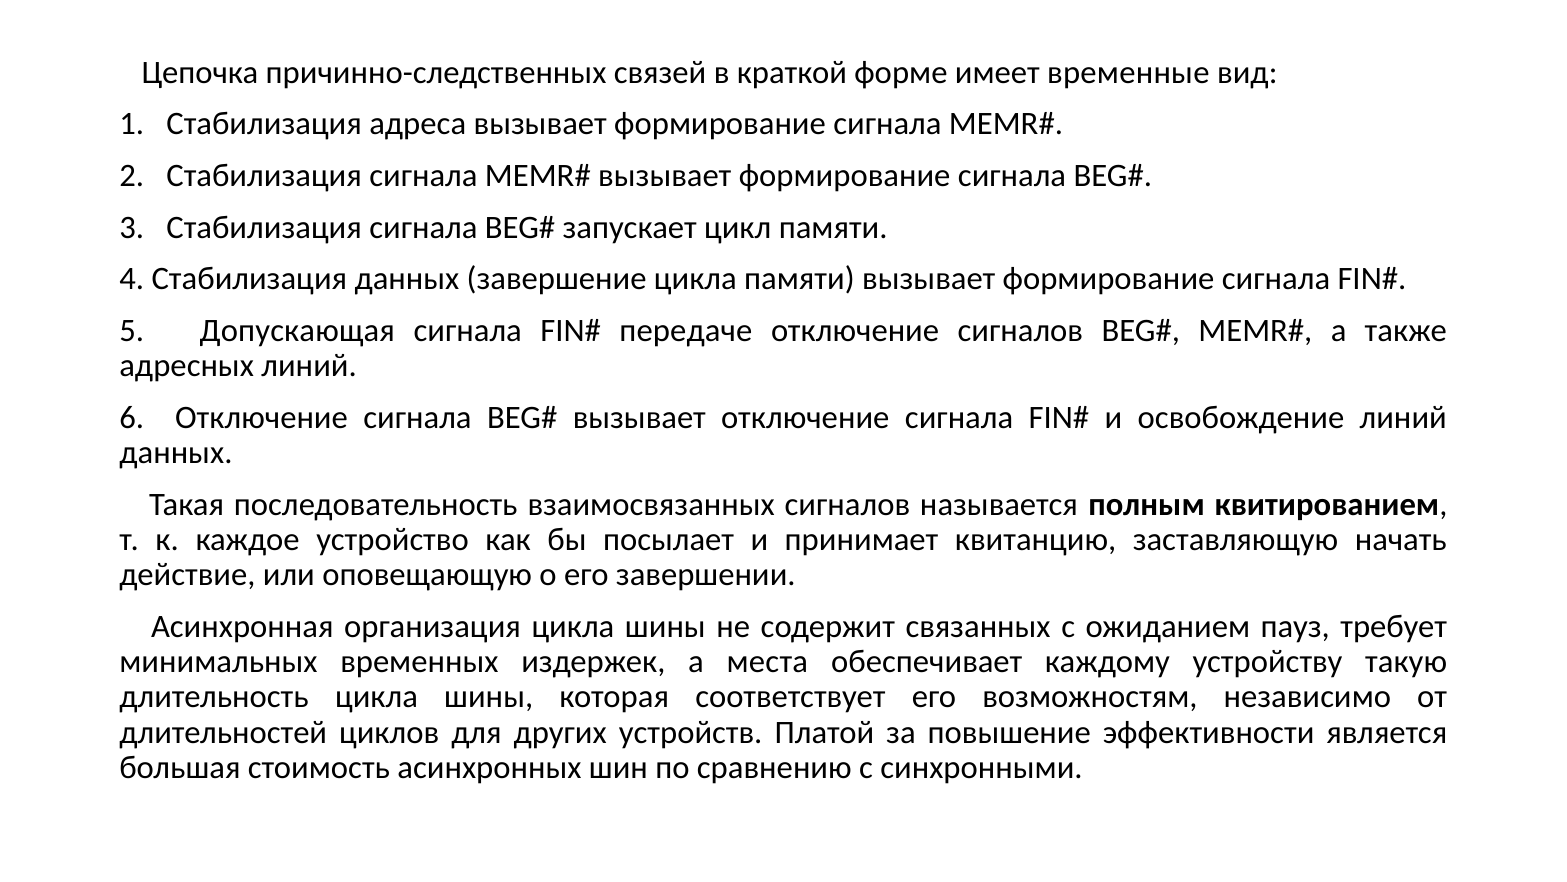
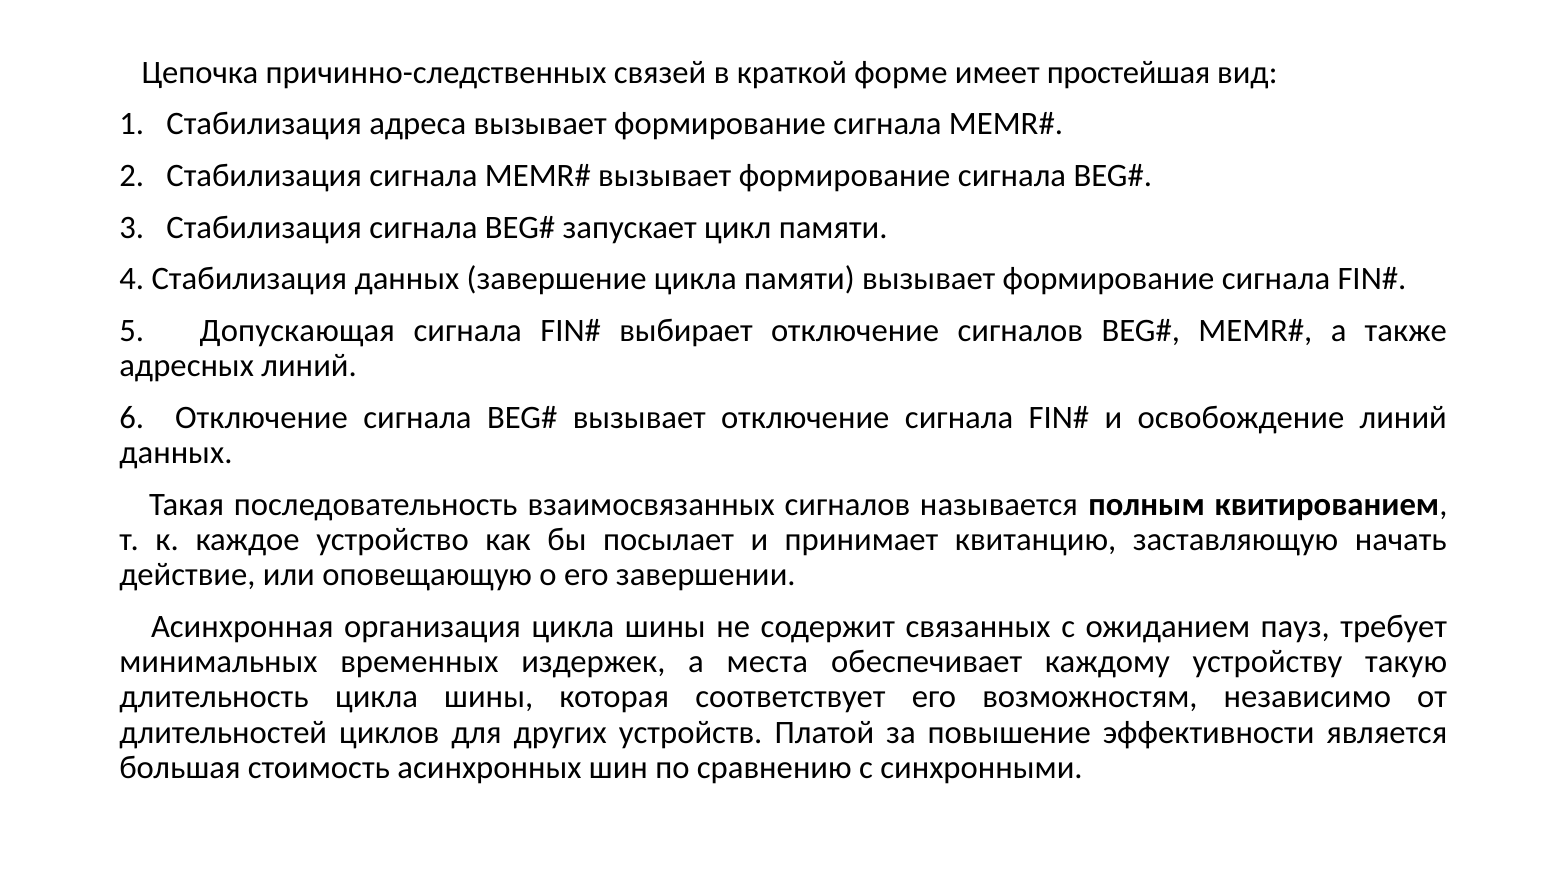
временные: временные -> простейшая (1129, 72)
передаче: передаче -> выбирает (686, 330)
